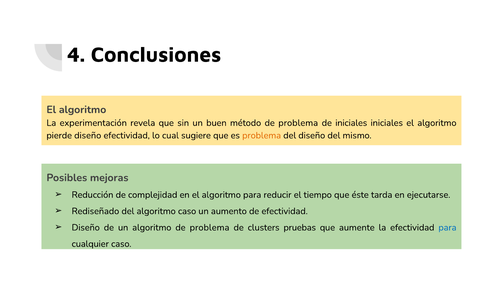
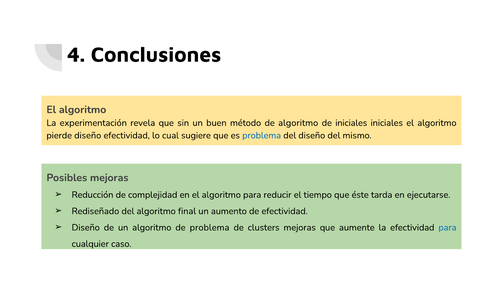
método de problema: problema -> algoritmo (298, 123)
problema colour: orange -> blue (262, 135)
algoritmo caso: caso -> final (187, 211)
clusters pruebas: pruebas -> mejoras (300, 227)
